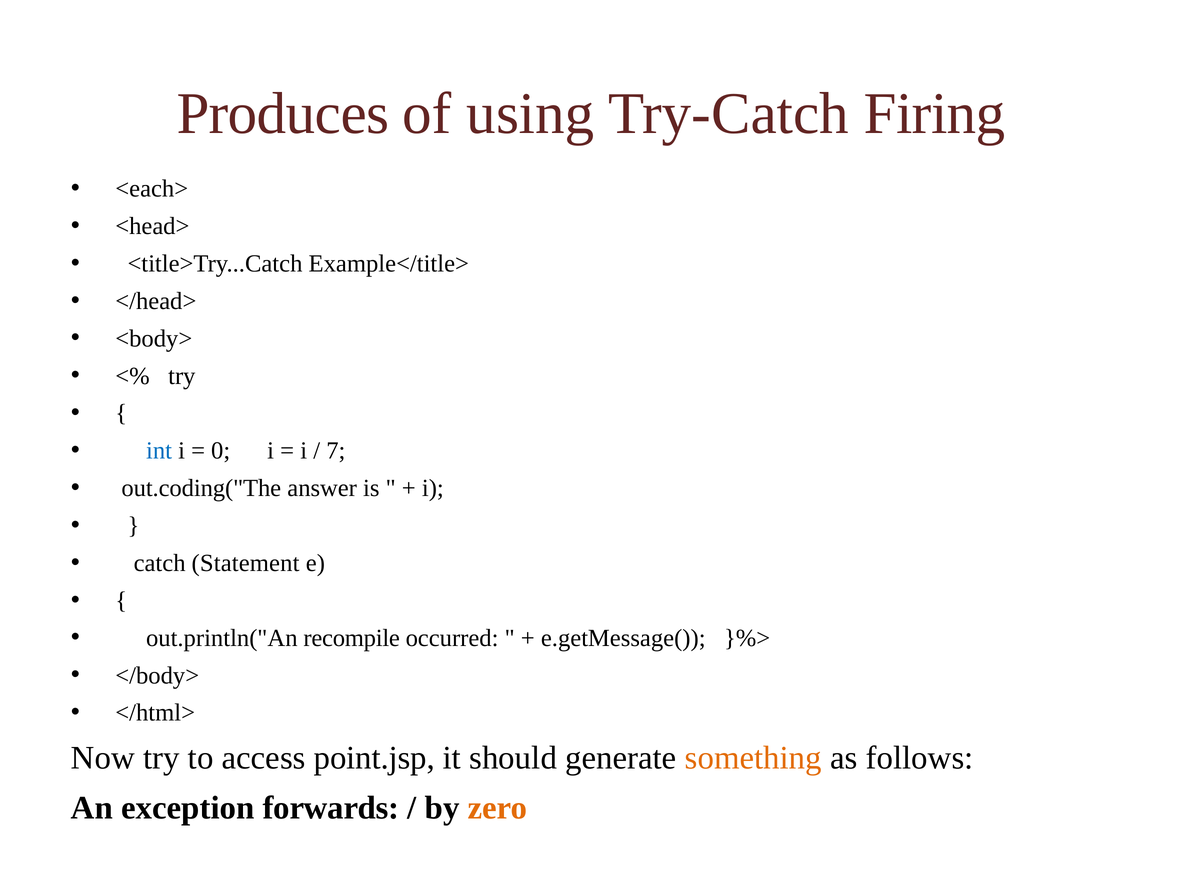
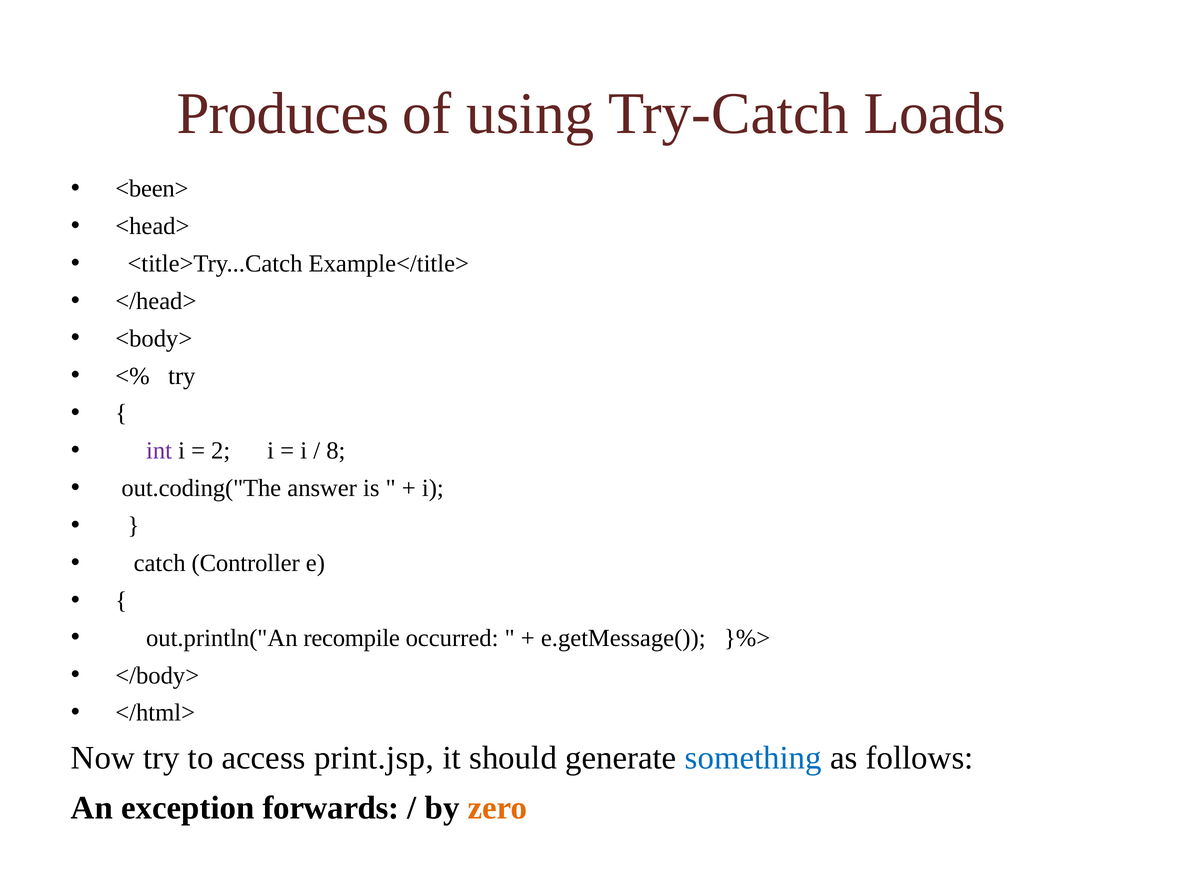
Firing: Firing -> Loads (935, 114)
<each>: <each> -> <been> (152, 189)
int colour: blue -> purple (159, 451)
0: 0 -> 2 (221, 451)
7: 7 -> 8 (336, 451)
Statement: Statement -> Controller (246, 563)
point.jsp: point.jsp -> print.jsp (374, 758)
something colour: orange -> blue (753, 758)
